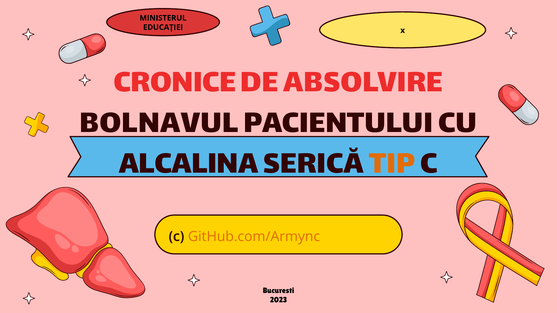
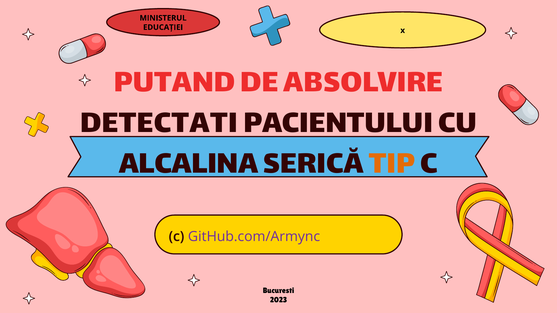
CRONICE: CRONICE -> PUTAND (175, 80)
BOLNAVUL: BOLNAVUL -> DETECTATI (159, 121)
GitHub.com/Armync colour: orange -> purple (254, 237)
